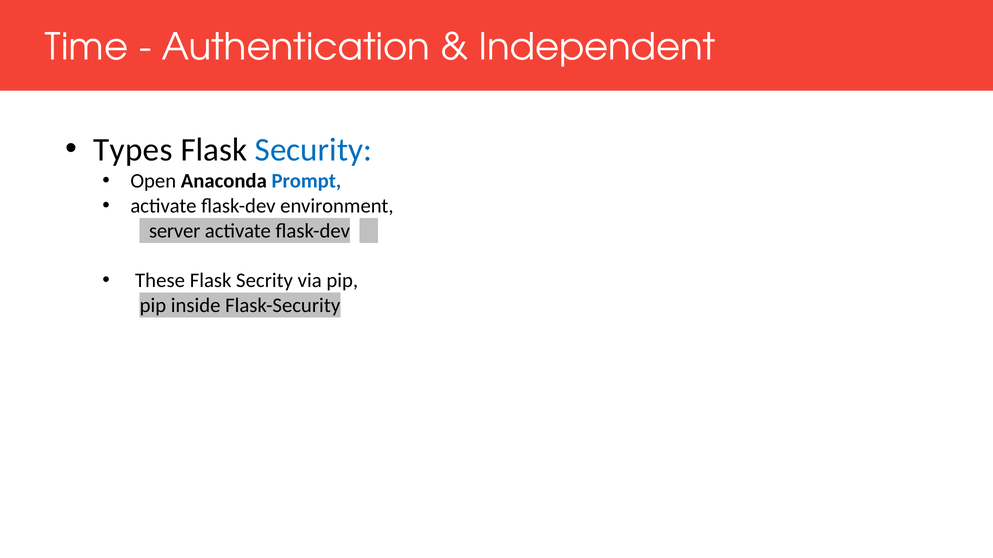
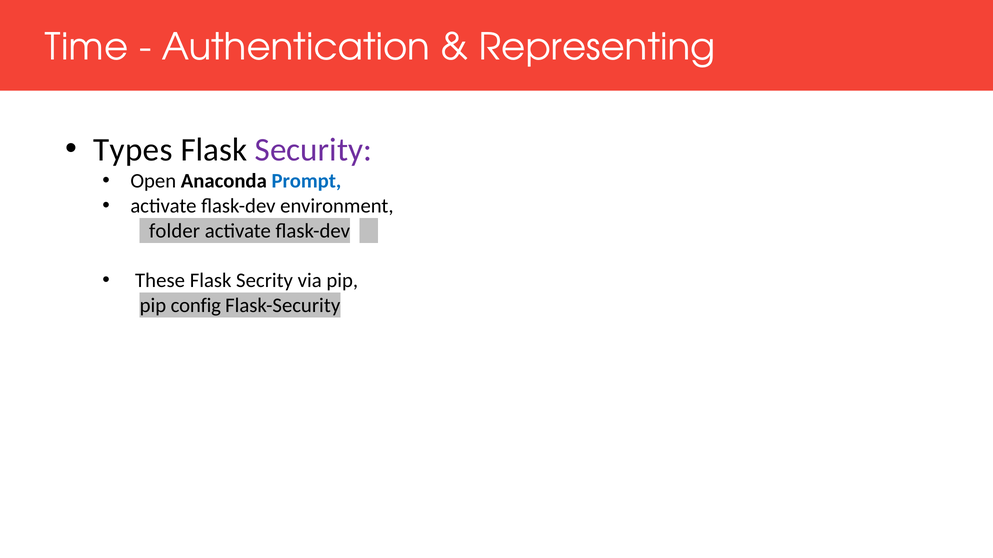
Independent: Independent -> Representing (597, 47)
Security colour: blue -> purple (313, 150)
server: server -> folder (175, 231)
inside: inside -> config (196, 306)
